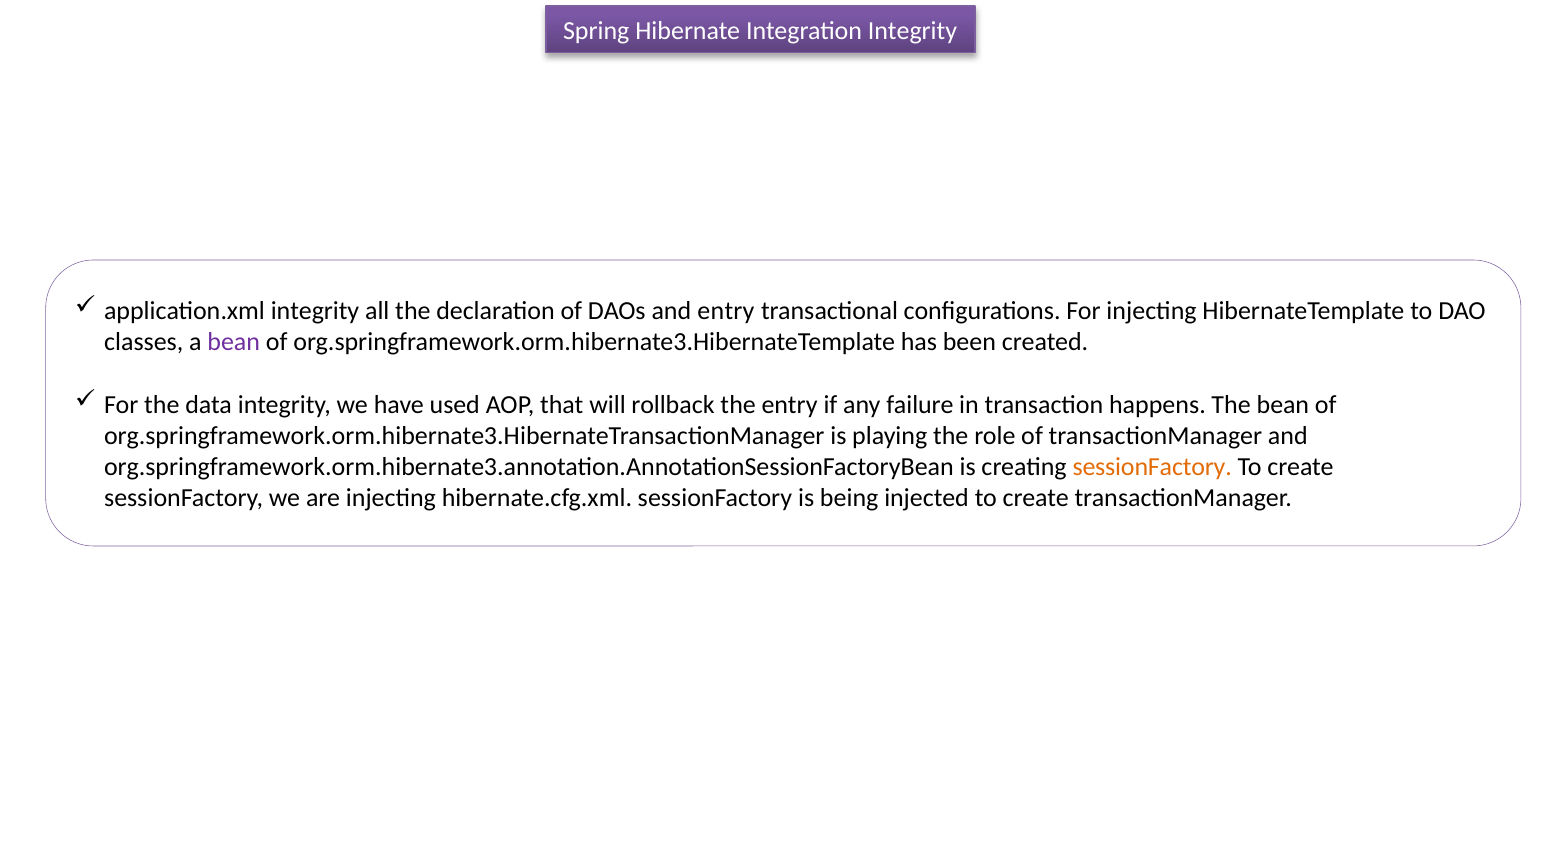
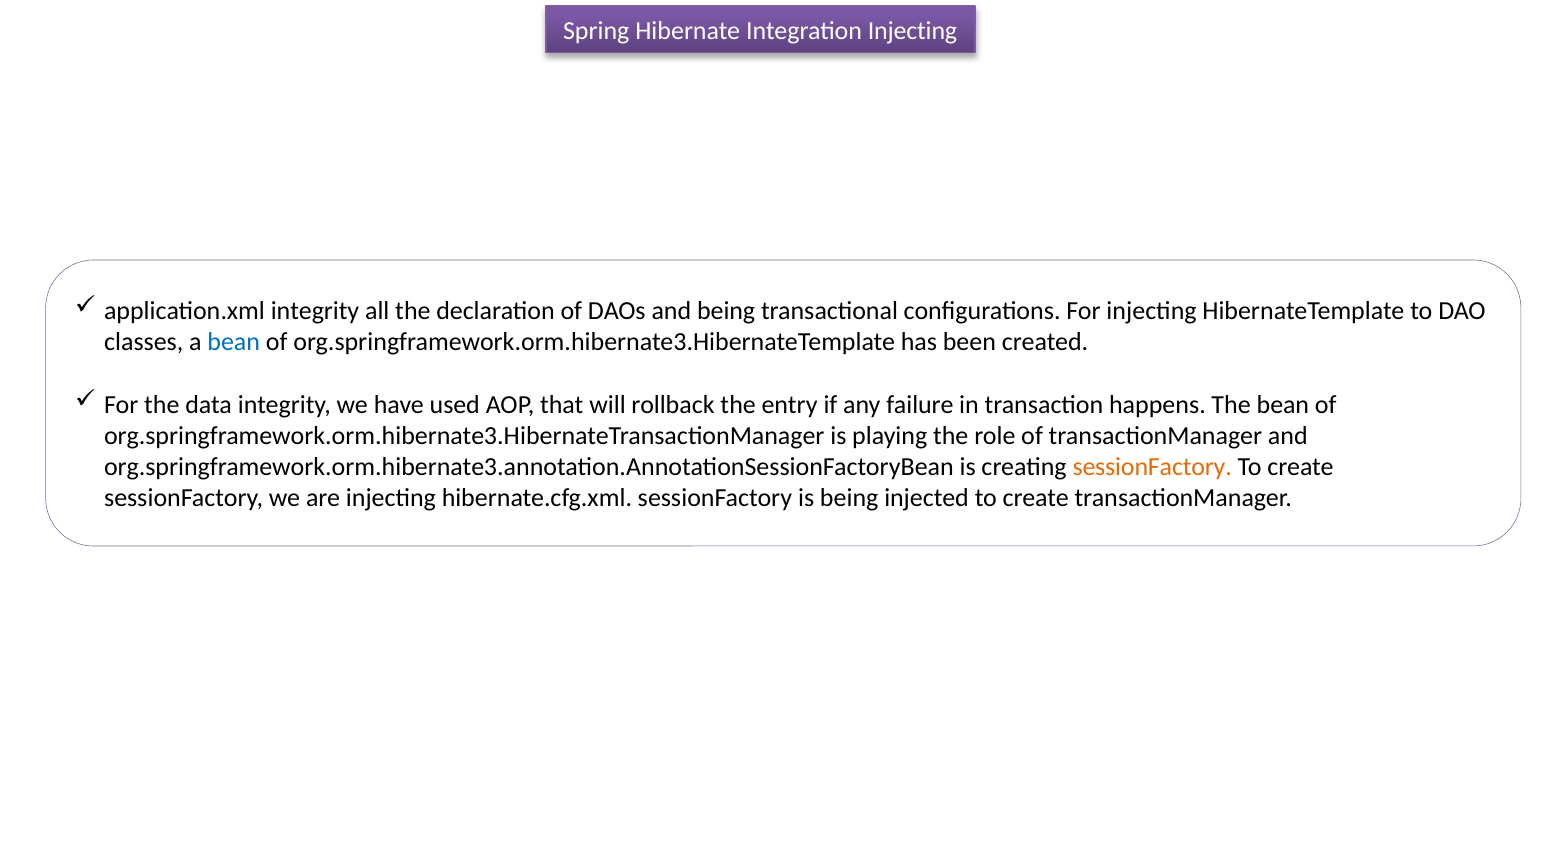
Integration Integrity: Integrity -> Injecting (913, 31)
and entry: entry -> being (726, 311)
bean colour: purple -> blue (234, 342)
